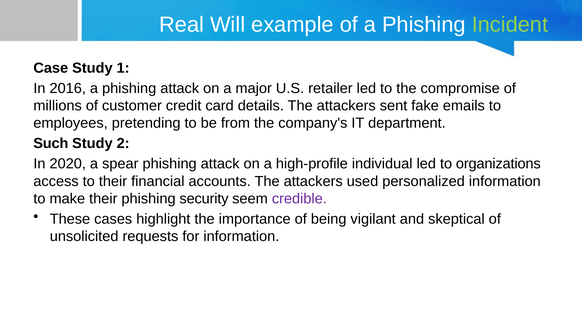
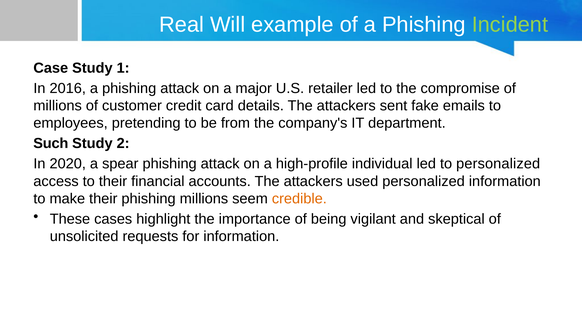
to organizations: organizations -> personalized (498, 164)
phishing security: security -> millions (204, 199)
credible colour: purple -> orange (299, 199)
